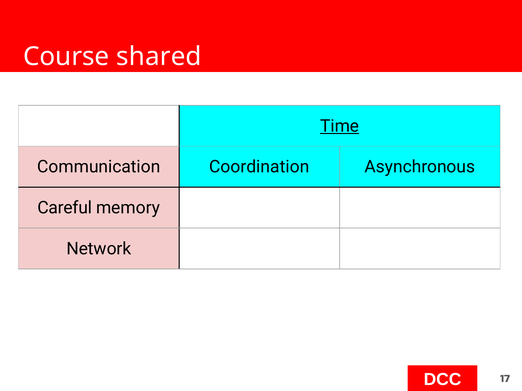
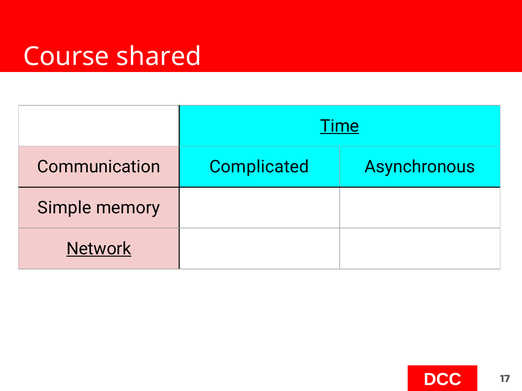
Coordination: Coordination -> Complicated (259, 167)
Careful: Careful -> Simple (65, 208)
Network underline: none -> present (99, 249)
